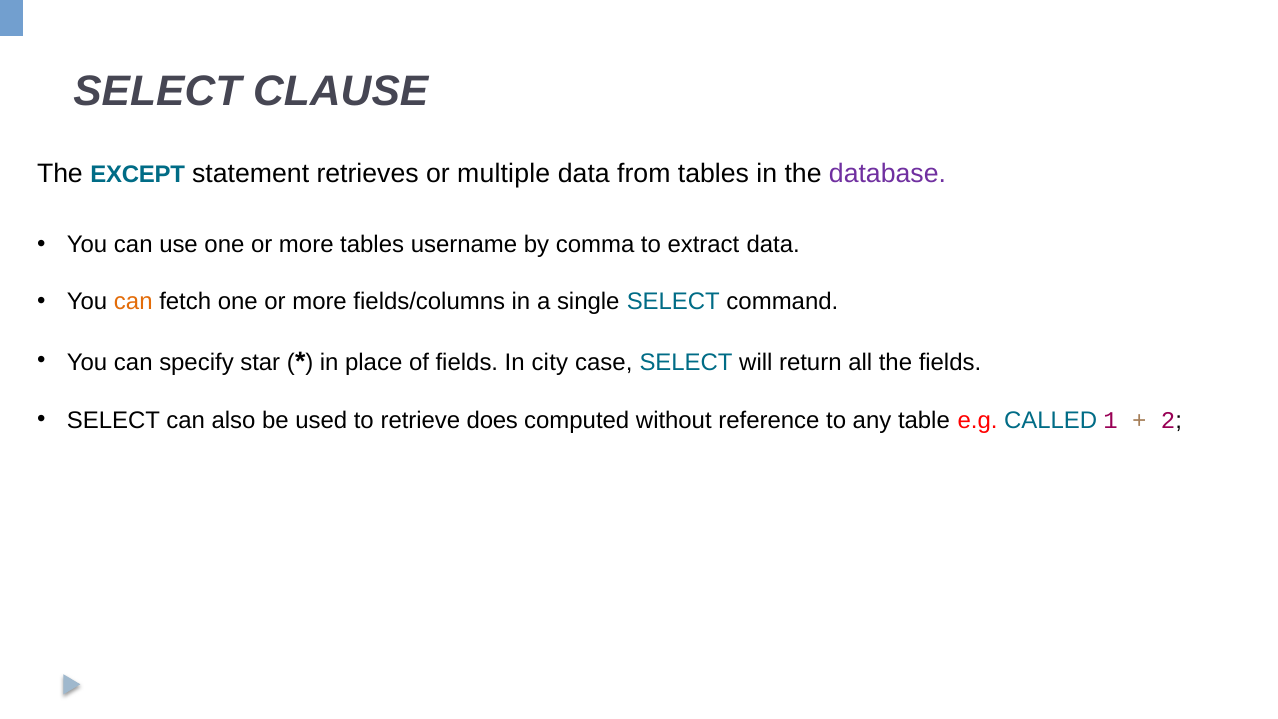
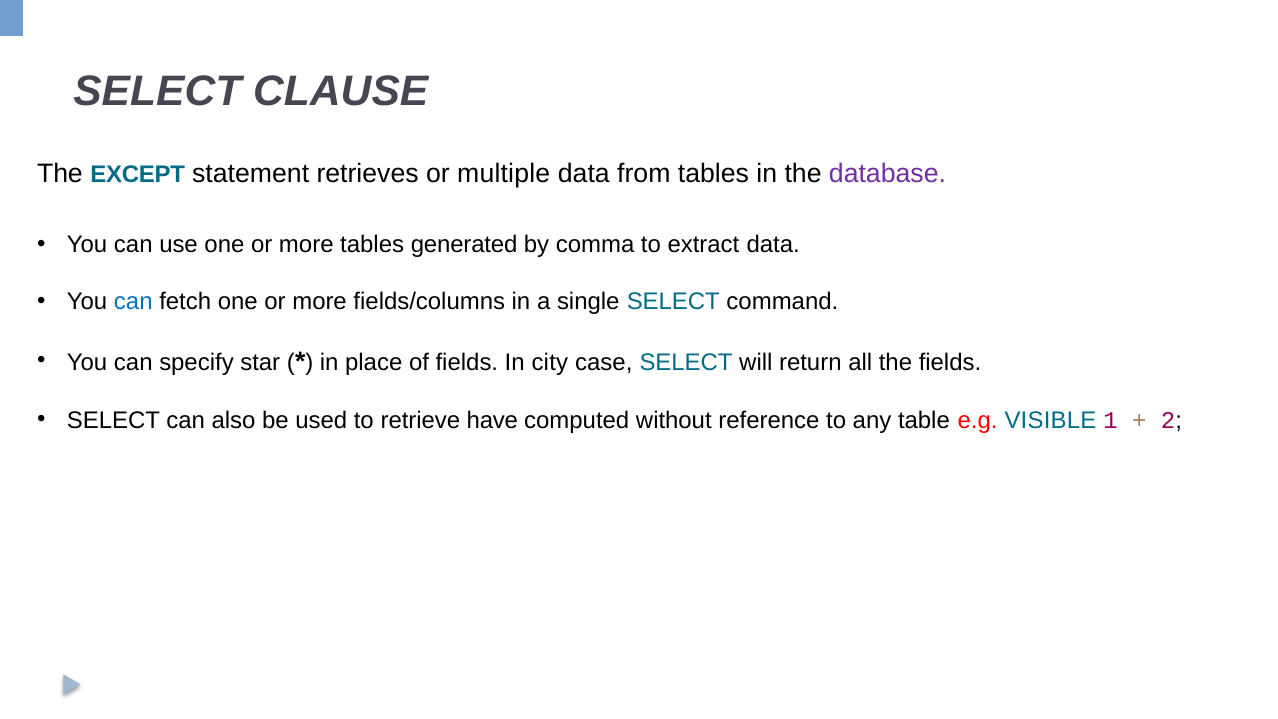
username: username -> generated (464, 244)
can colour: orange -> blue (133, 302)
does: does -> have (492, 420)
CALLED: CALLED -> VISIBLE (1050, 420)
